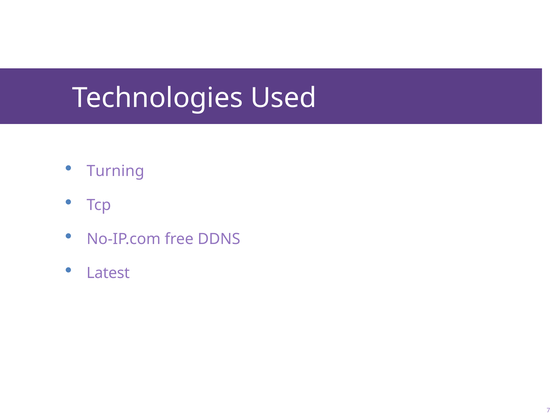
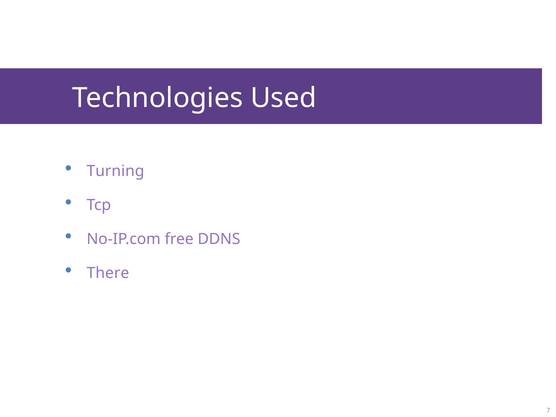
Latest: Latest -> There (108, 273)
